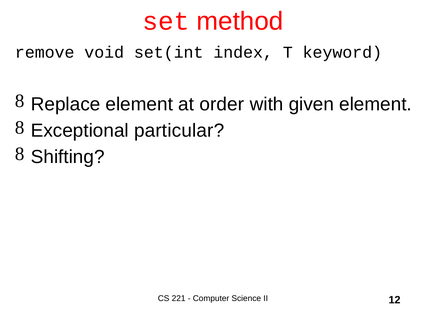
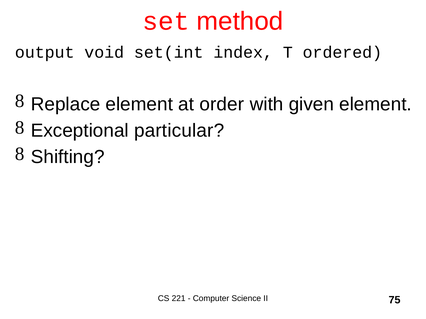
remove: remove -> output (45, 52)
keyword: keyword -> ordered (342, 52)
12: 12 -> 75 (395, 300)
